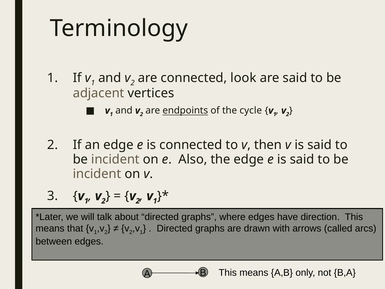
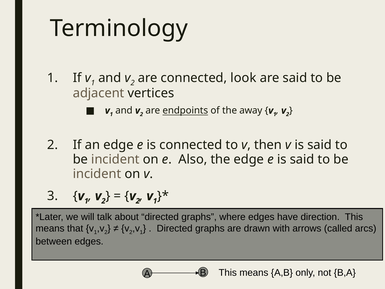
cycle: cycle -> away (251, 110)
